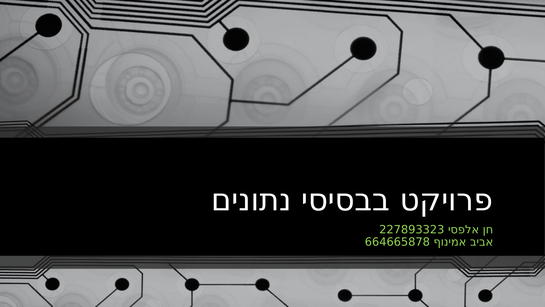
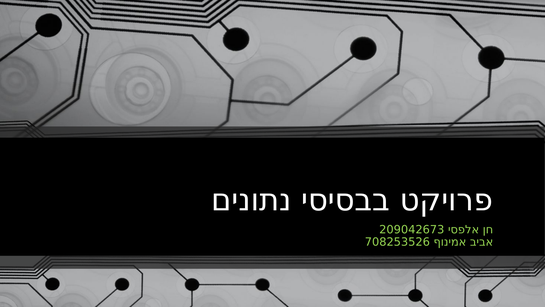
227893323: 227893323 -> 209042673 (412, 230)
664665878: 664665878 -> 708253526 (397, 242)
